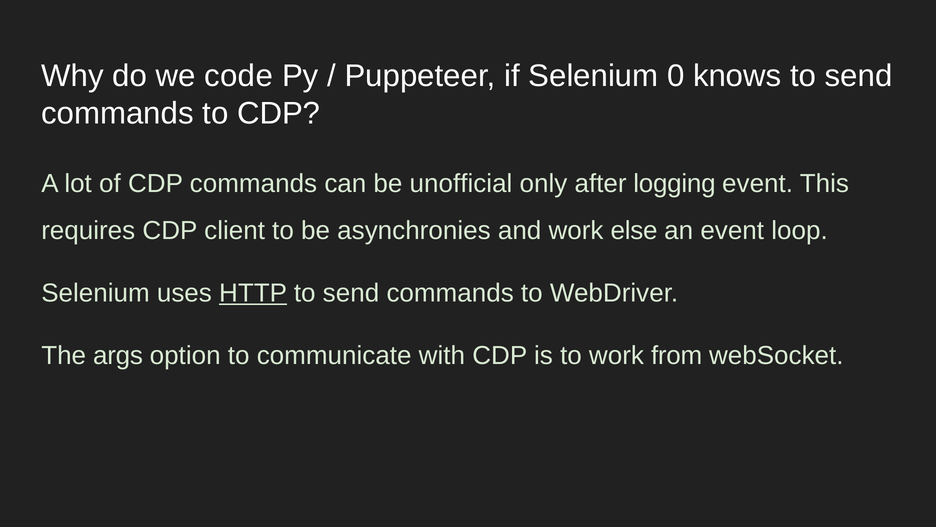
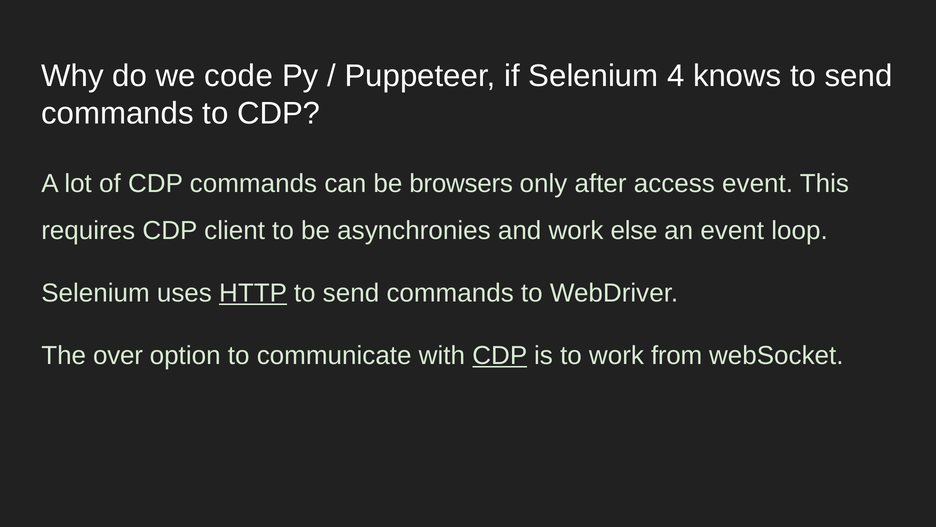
0: 0 -> 4 (676, 76)
unofficial: unofficial -> browsers (461, 184)
logging: logging -> access (674, 184)
args: args -> over (118, 355)
CDP underline: none -> present (500, 355)
